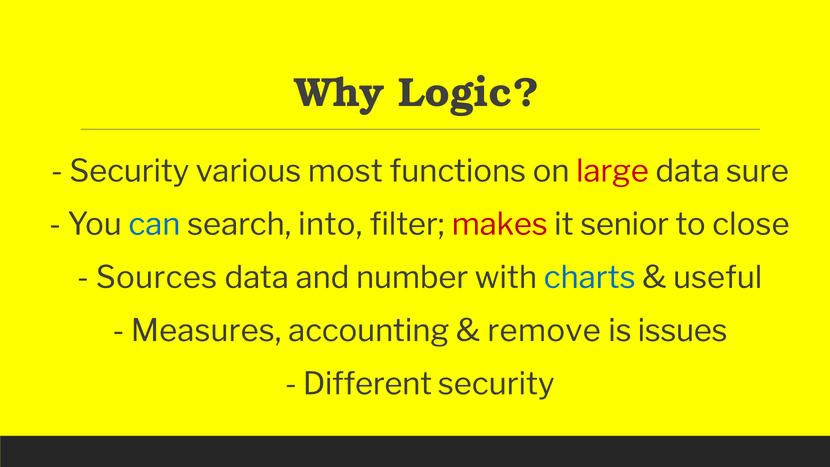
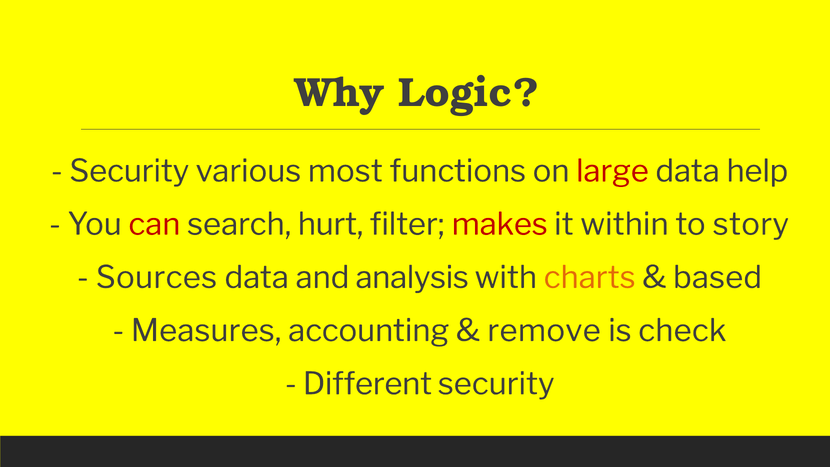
sure: sure -> help (757, 171)
can colour: blue -> red (154, 224)
into: into -> hurt (331, 224)
senior: senior -> within (624, 224)
close: close -> story (751, 224)
number: number -> analysis (412, 278)
charts colour: blue -> orange (590, 278)
useful: useful -> based (718, 278)
issues: issues -> check (682, 331)
